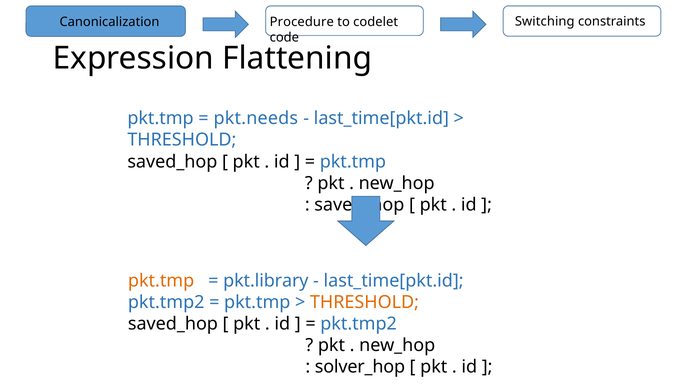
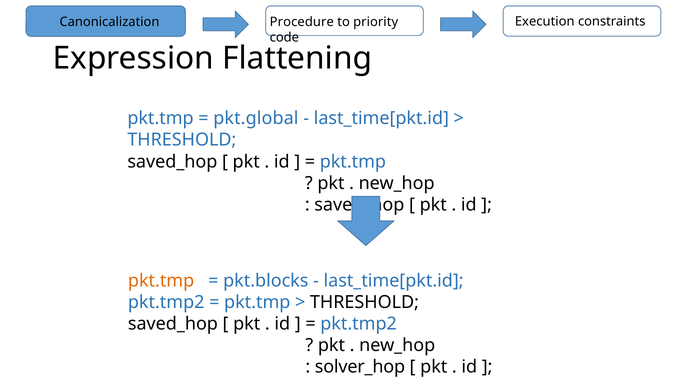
Switching: Switching -> Execution (545, 21)
codelet: codelet -> priority (376, 22)
pkt.needs: pkt.needs -> pkt.global (256, 118)
pkt.library: pkt.library -> pkt.blocks (266, 280)
THRESHOLD colour: orange -> black (365, 302)
